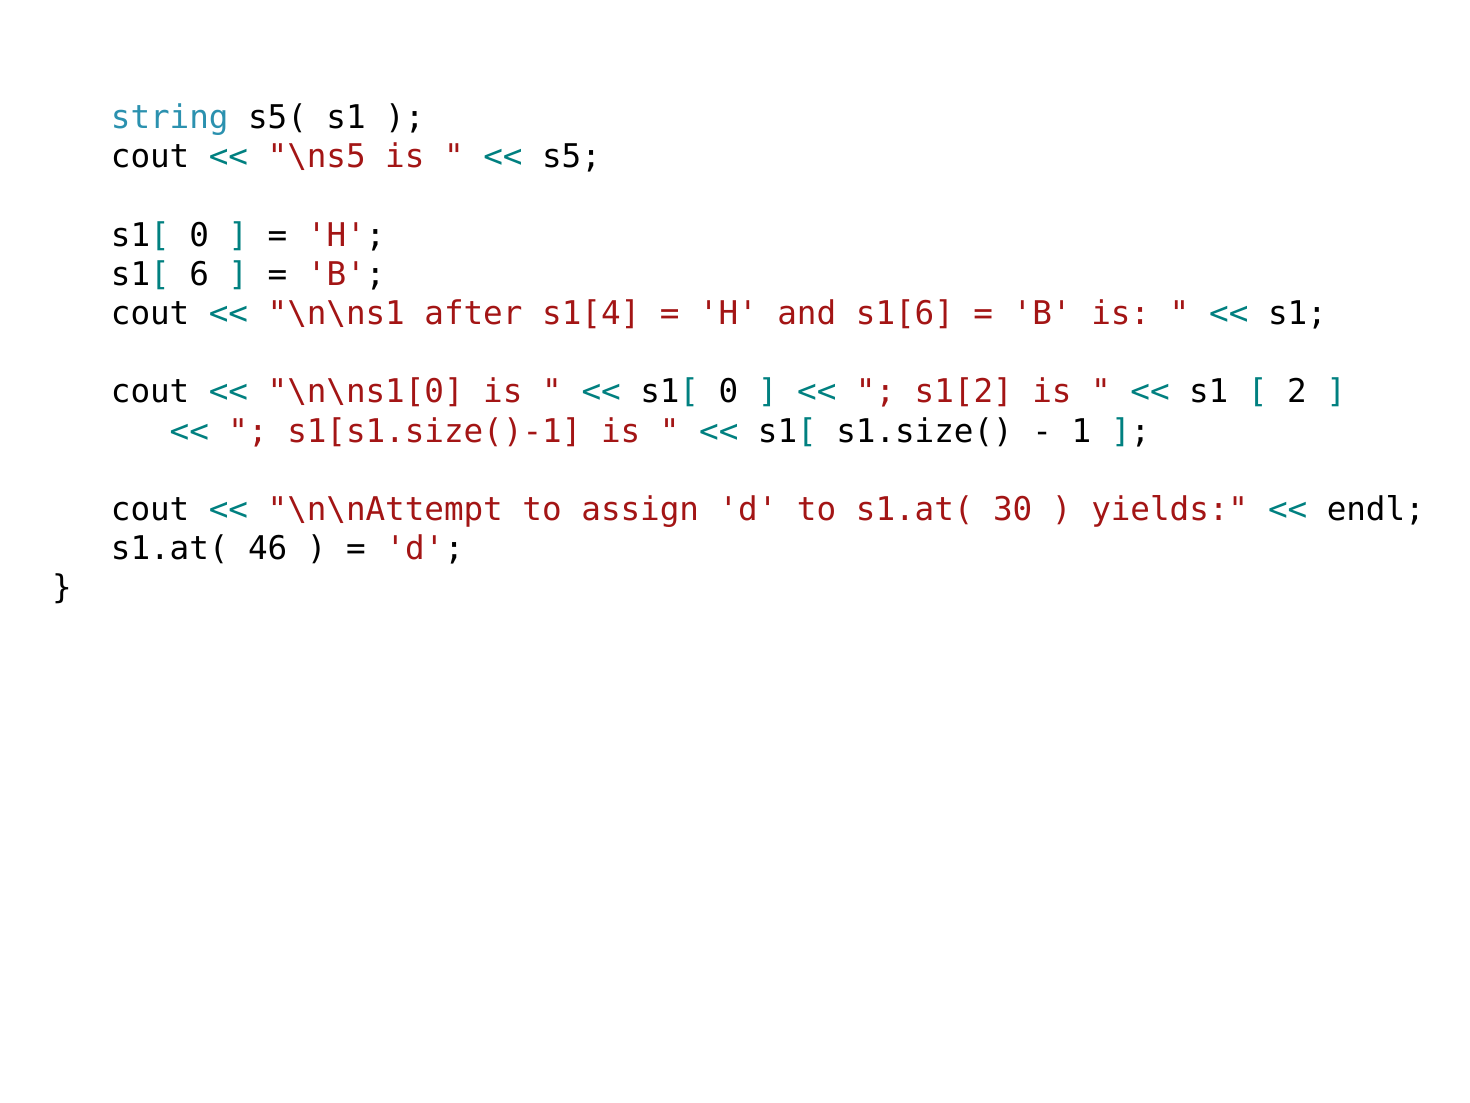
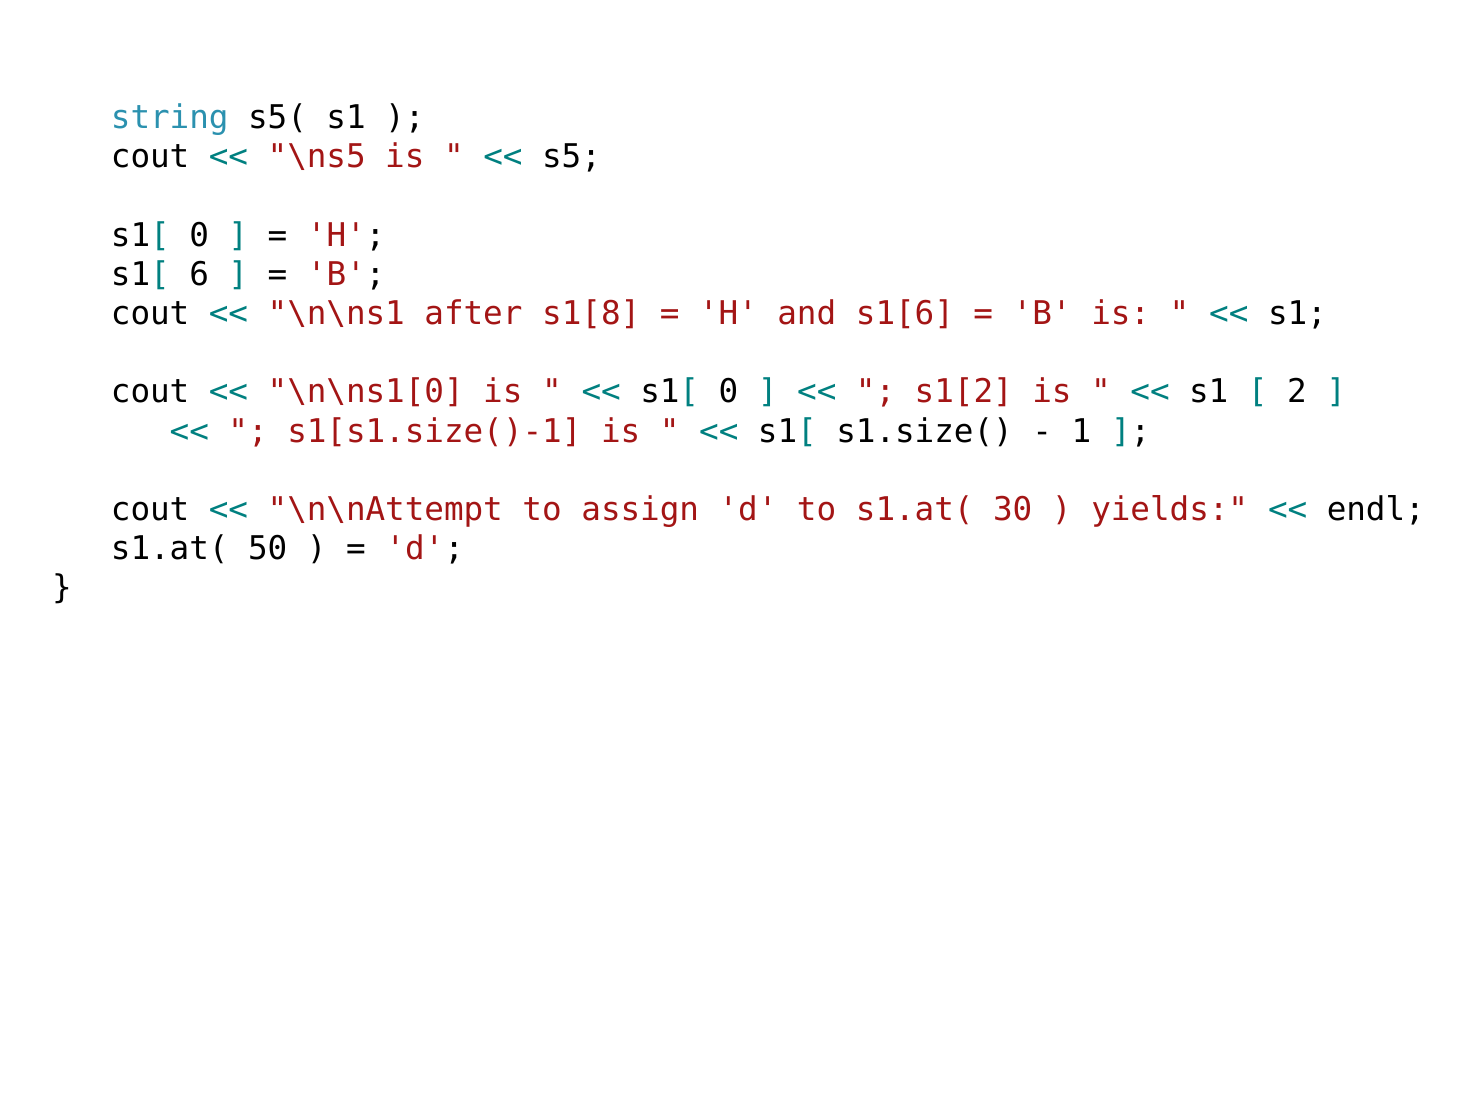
s1[4: s1[4 -> s1[8 (591, 314)
46: 46 -> 50 (268, 549)
